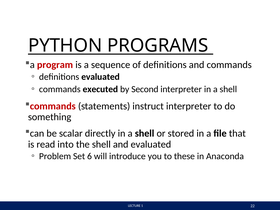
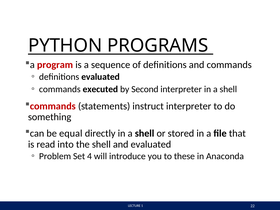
scalar: scalar -> equal (71, 133)
6: 6 -> 4 (90, 156)
